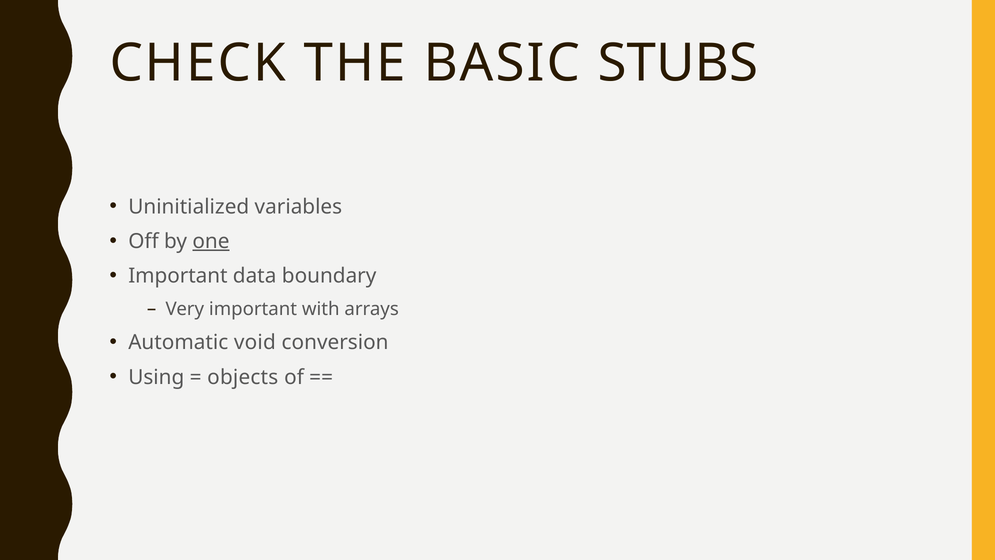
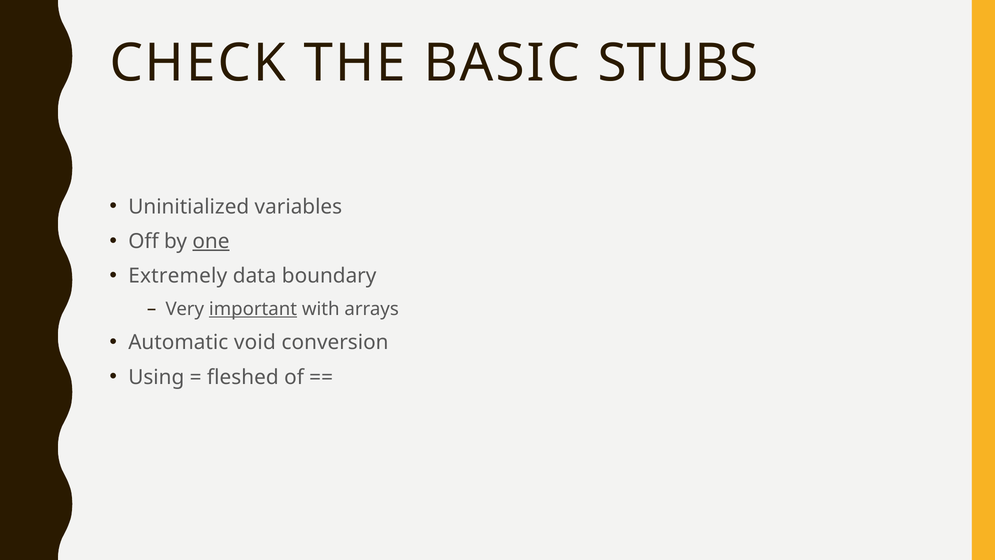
Important: Important -> Extremely (178, 276)
important underline: none -> present (253, 309)
objects: objects -> fleshed (243, 377)
